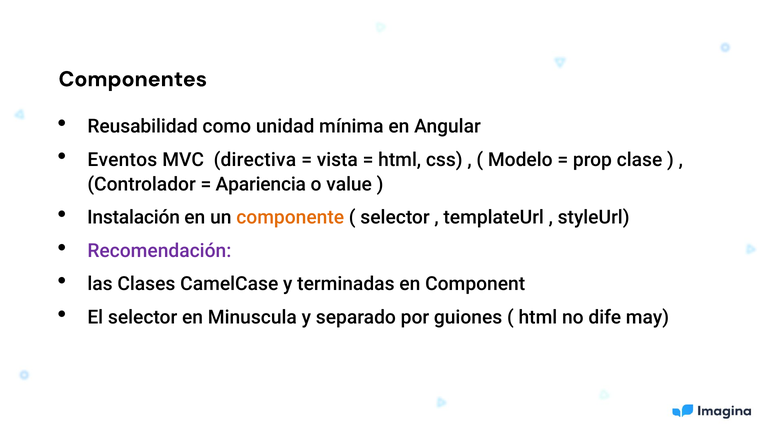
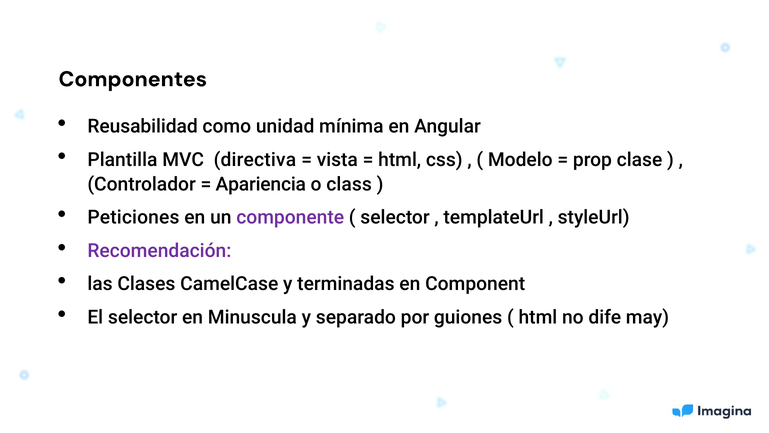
Eventos: Eventos -> Plantilla (122, 160)
value: value -> class (349, 184)
Instalación: Instalación -> Peticiones (133, 217)
componente colour: orange -> purple (290, 217)
